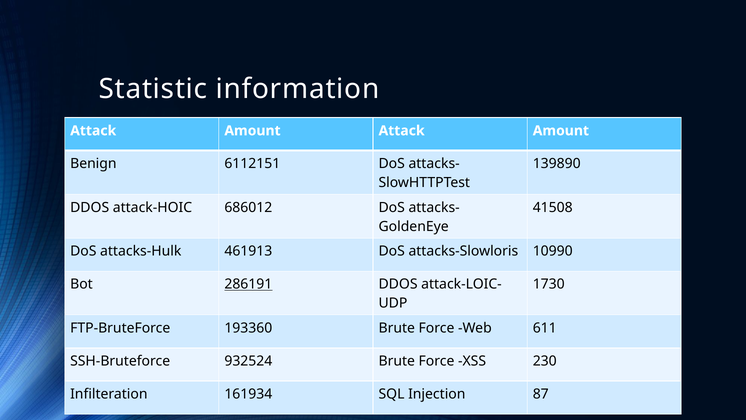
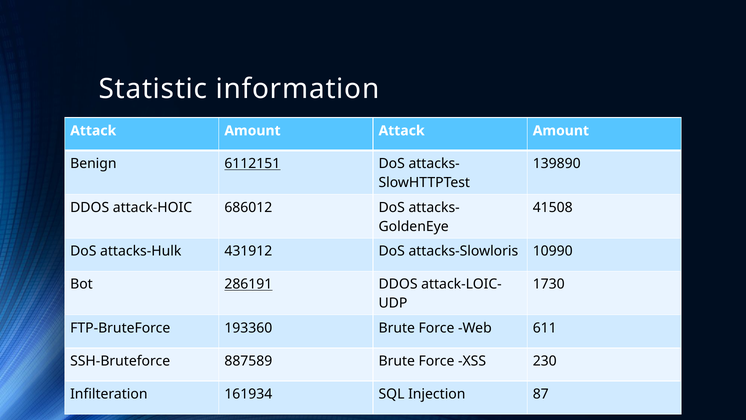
6112151 underline: none -> present (252, 164)
461913: 461913 -> 431912 (248, 251)
932524: 932524 -> 887589 (248, 361)
